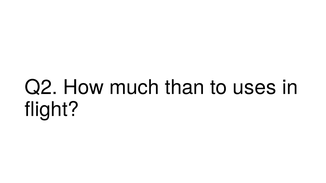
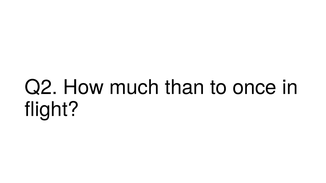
uses: uses -> once (255, 88)
